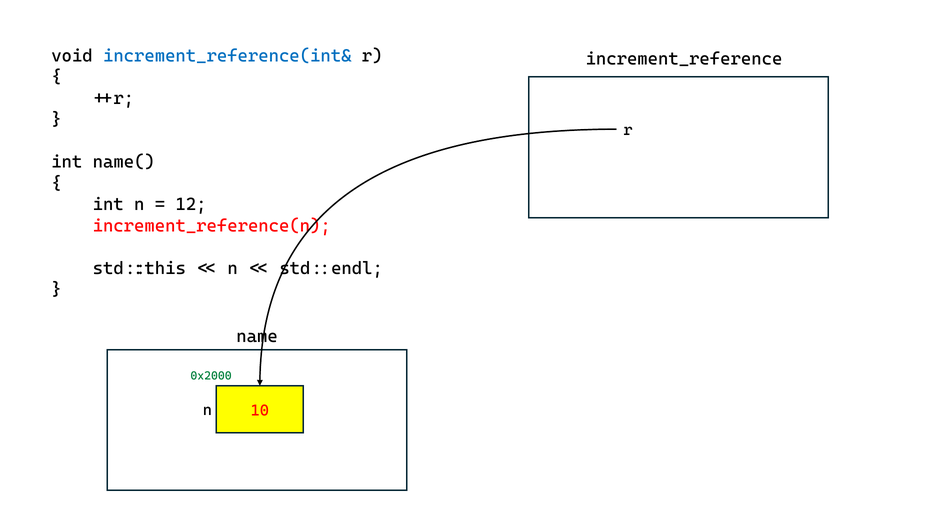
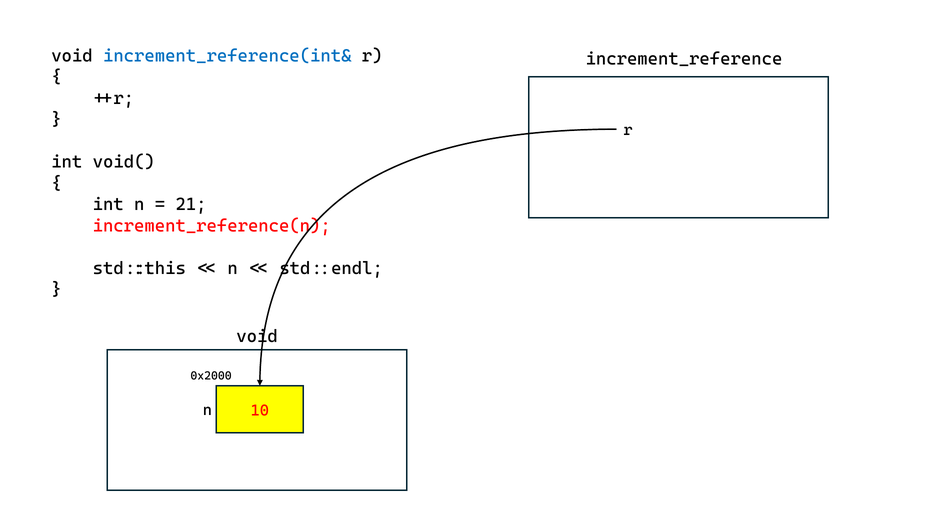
name(: name( -> void( (124, 162)
12: 12 -> 21 (191, 204)
name: name -> void (257, 336)
0x2000 colour: green -> black (211, 376)
